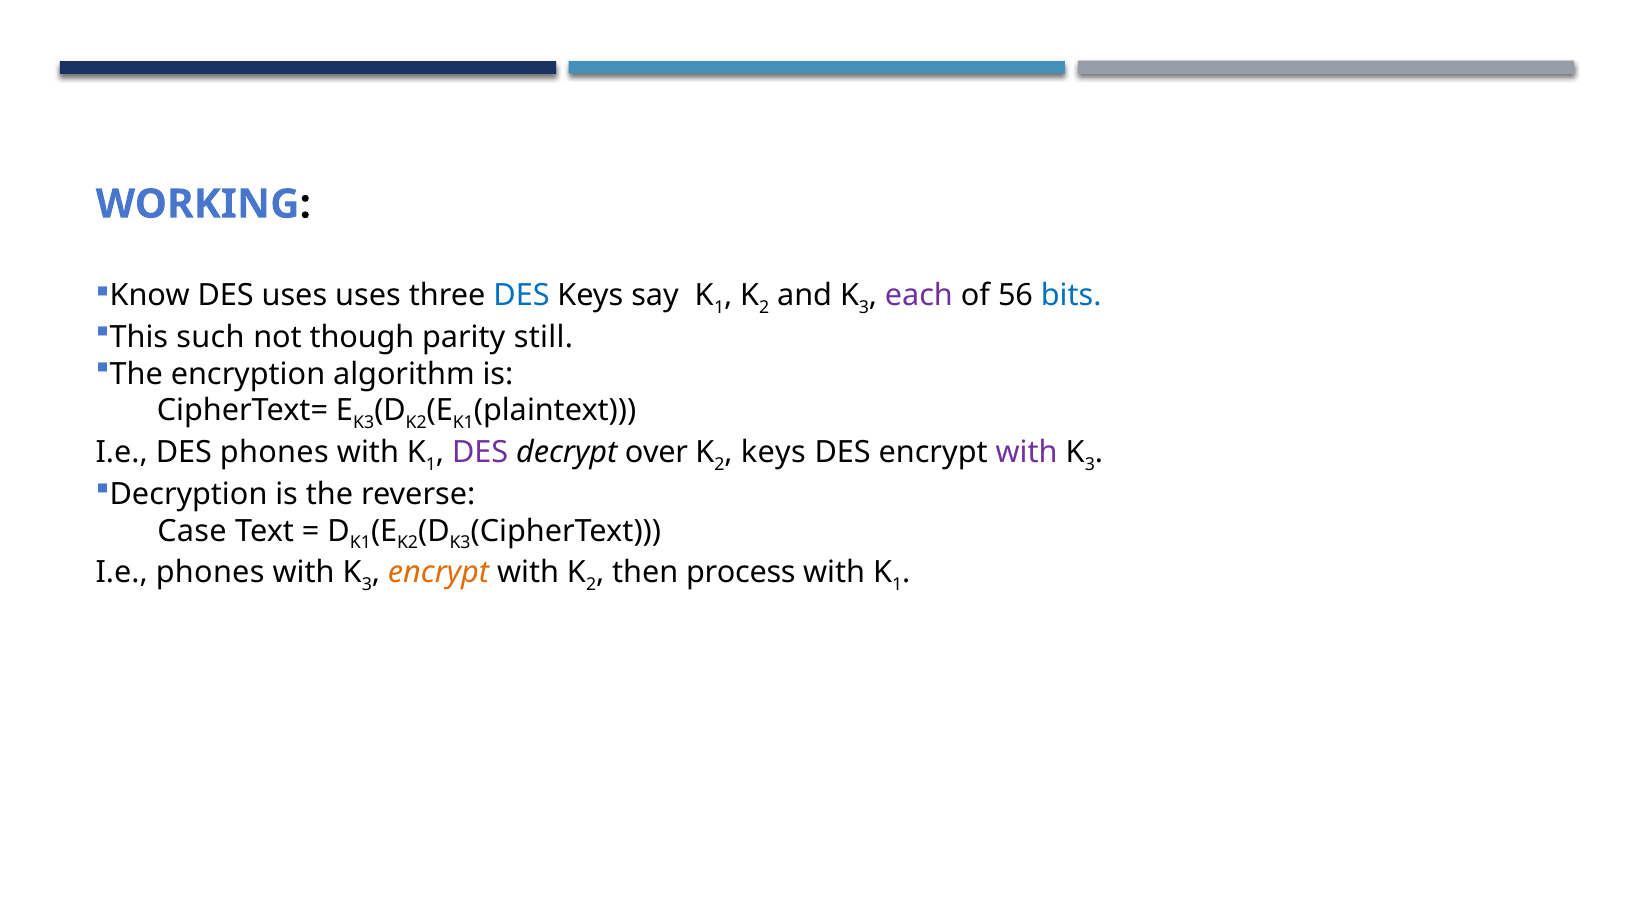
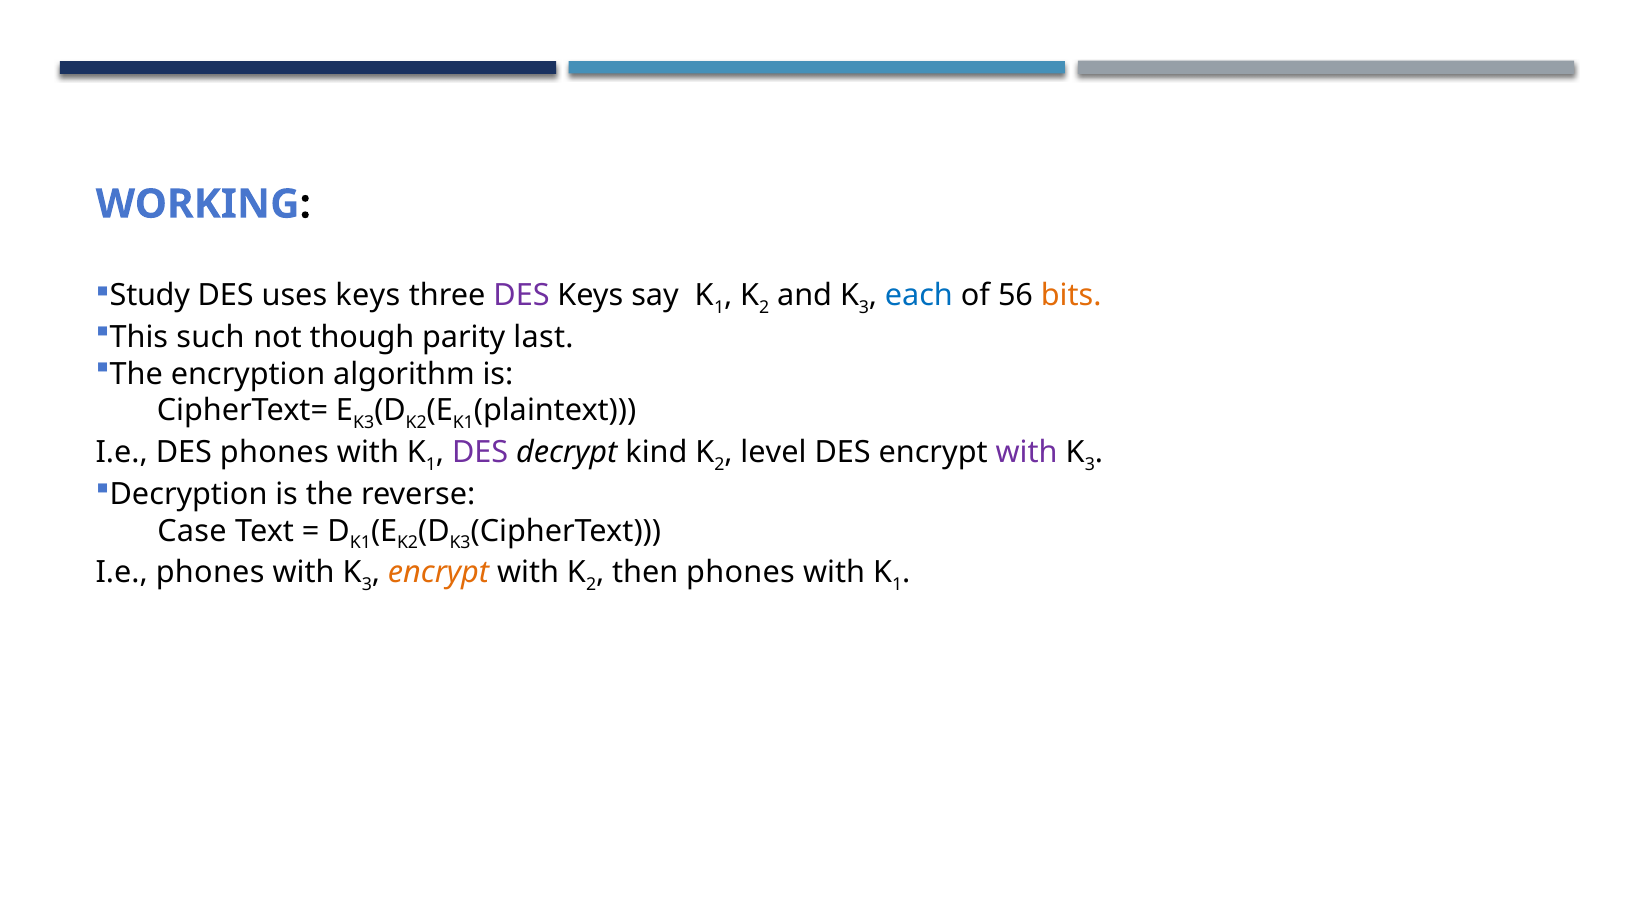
Know: Know -> Study (150, 295)
uses uses: uses -> keys (368, 295)
DES colour: blue -> purple (521, 295)
each colour: purple -> blue (919, 295)
bits colour: blue -> orange (1071, 295)
still: still -> last (543, 337)
over: over -> kind (656, 452)
keys: keys -> level (773, 452)
then process: process -> phones (741, 573)
